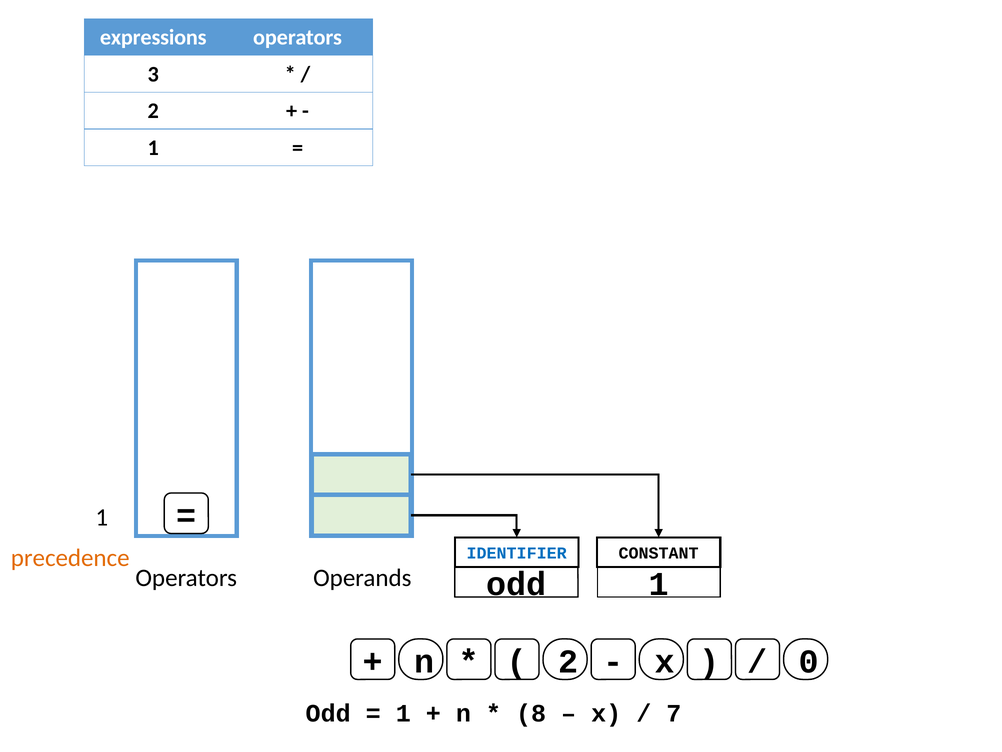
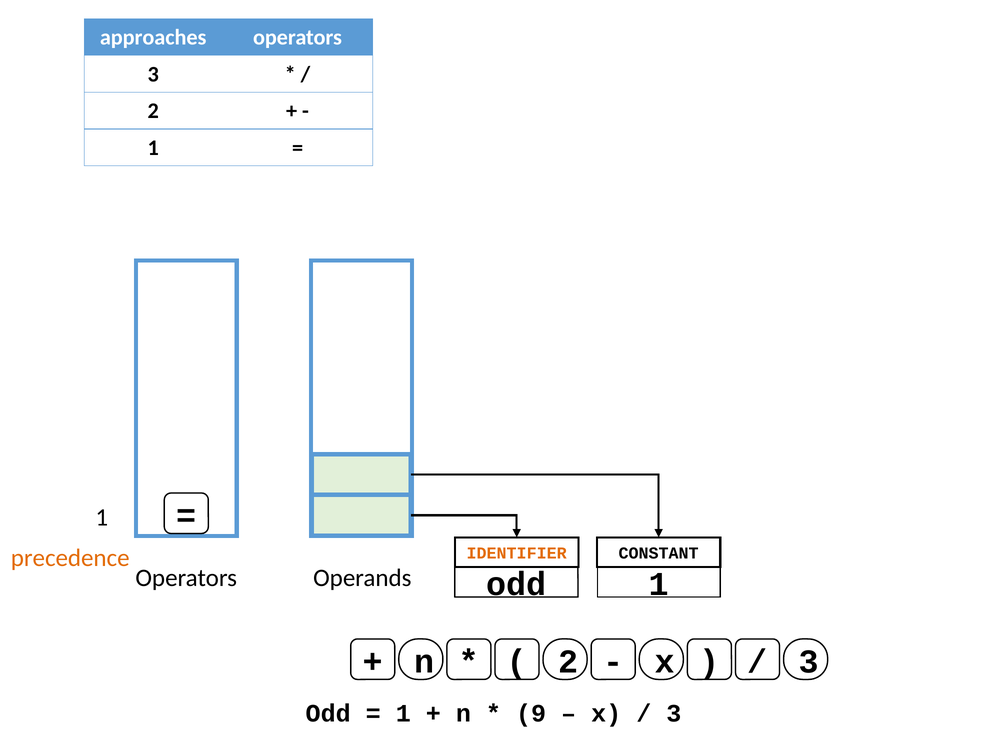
expressions: expressions -> approaches (153, 38)
IDENTIFIER colour: blue -> orange (517, 553)
0: 0 -> 3 (809, 661)
8: 8 -> 9 (531, 713)
7: 7 -> 3 (674, 713)
